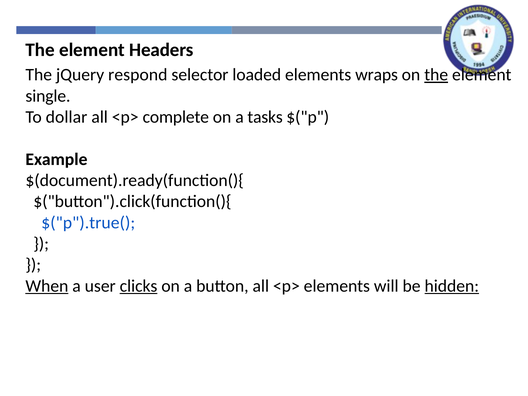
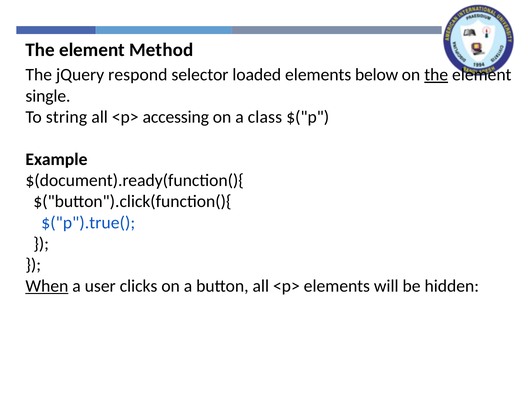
Headers: Headers -> Method (161, 50)
wraps: wraps -> below (377, 75)
dollar: dollar -> string (67, 117)
complete: complete -> accessing (176, 117)
tasks: tasks -> class (265, 117)
clicks underline: present -> none (139, 286)
hidden underline: present -> none (452, 286)
